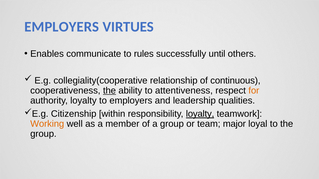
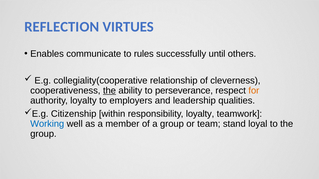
EMPLOYERS: EMPLOYERS -> REFLECTION (62, 27)
continuous: continuous -> cleverness (235, 81)
attentiveness: attentiveness -> perseverance (184, 91)
loyalty underline: present -> none (200, 114)
Working colour: orange -> blue (47, 124)
major: major -> stand (234, 124)
